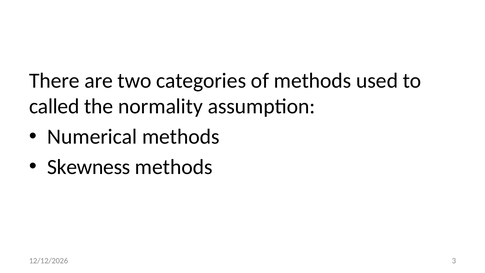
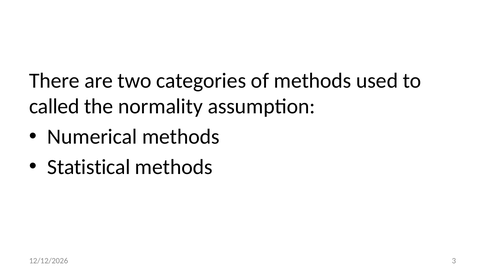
Skewness: Skewness -> Statistical (89, 167)
